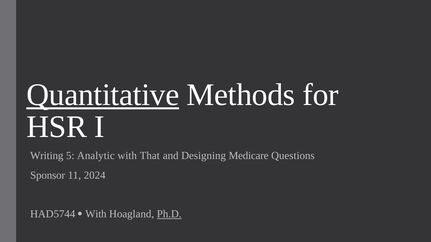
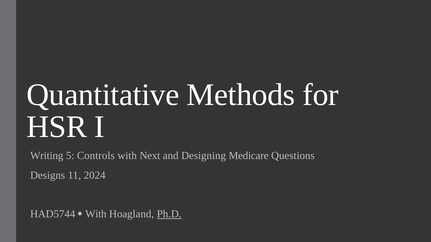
Quantitative underline: present -> none (103, 95)
Analytic: Analytic -> Controls (96, 156)
That: That -> Next (150, 156)
Sponsor: Sponsor -> Designs (48, 176)
